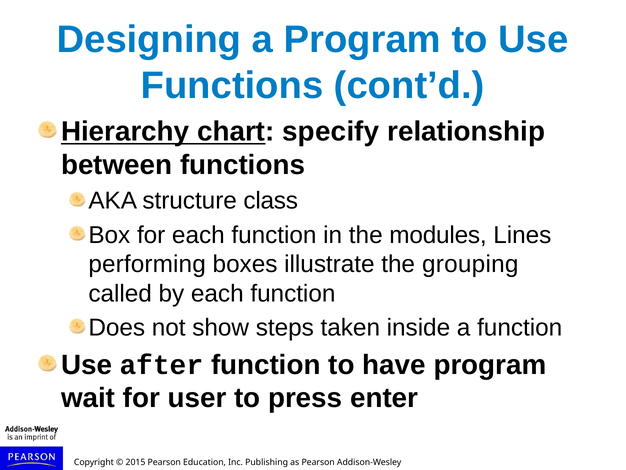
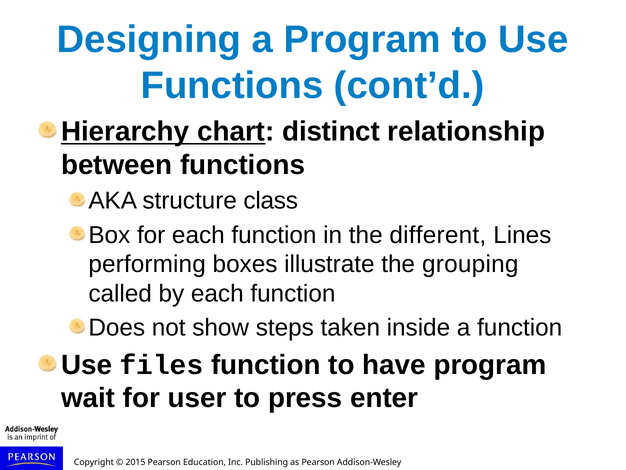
specify: specify -> distinct (331, 131)
modules: modules -> different (438, 235)
after: after -> files (162, 364)
